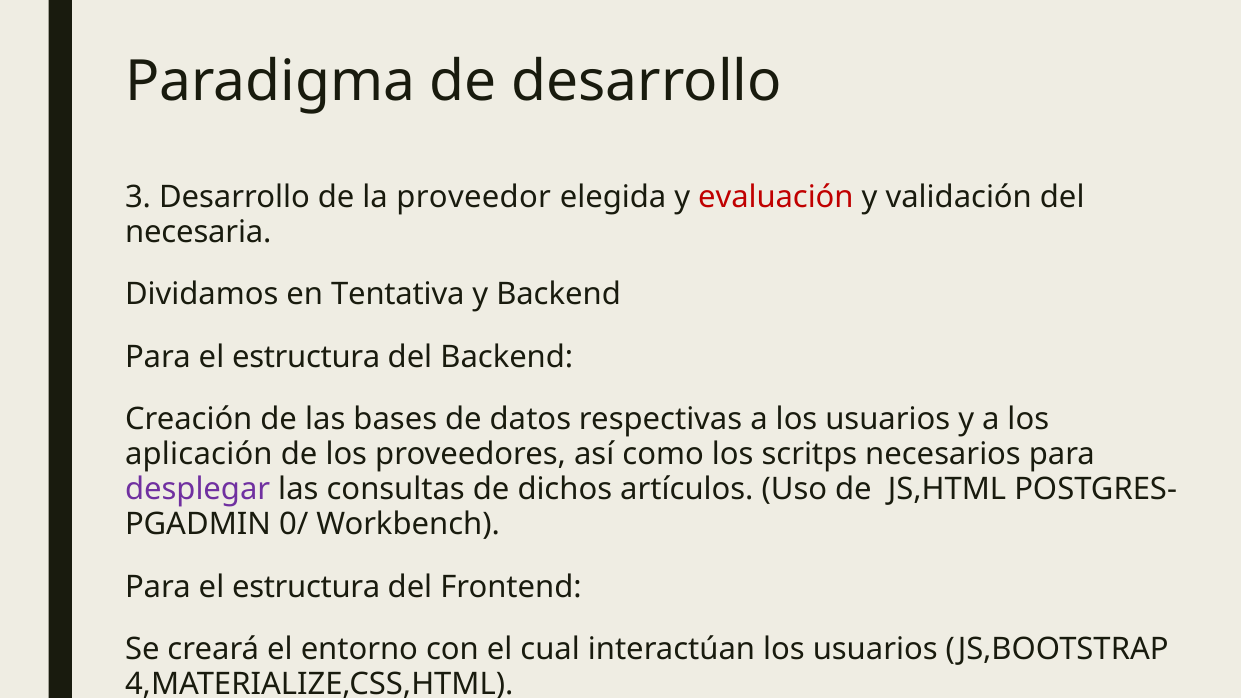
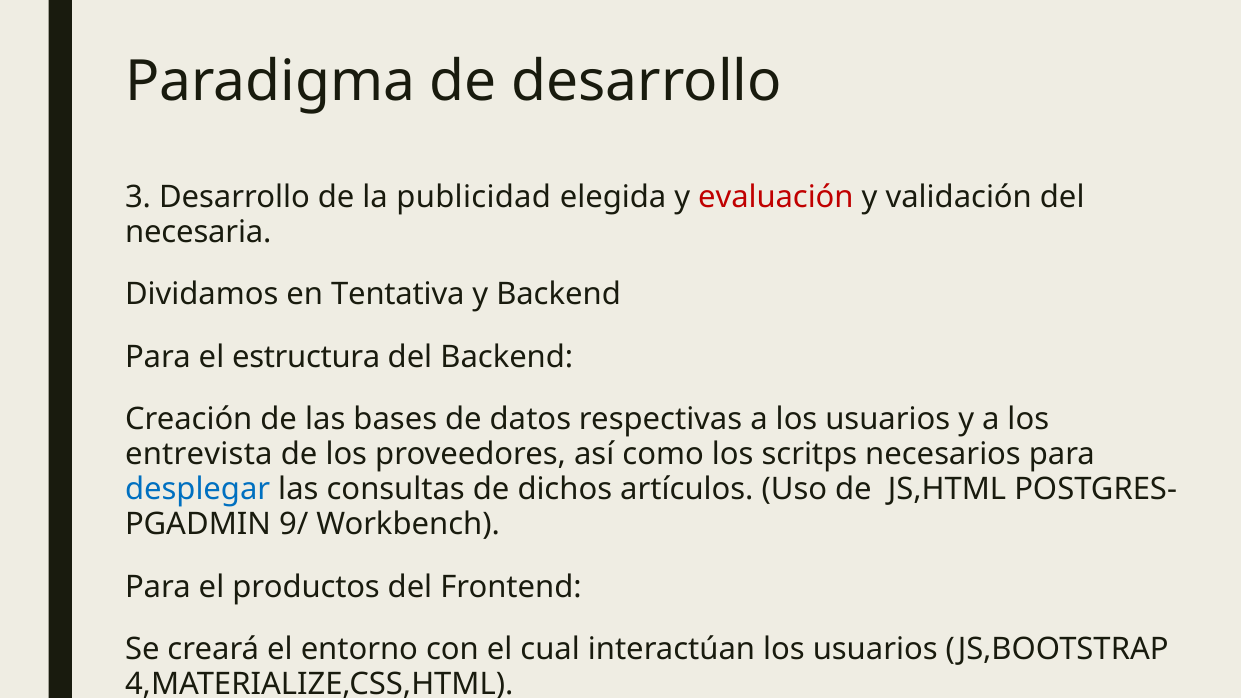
proveedor: proveedor -> publicidad (474, 197)
aplicación: aplicación -> entrevista (199, 455)
desplegar colour: purple -> blue (198, 489)
0/: 0/ -> 9/ (294, 524)
estructura: estructura -> productos (306, 587)
